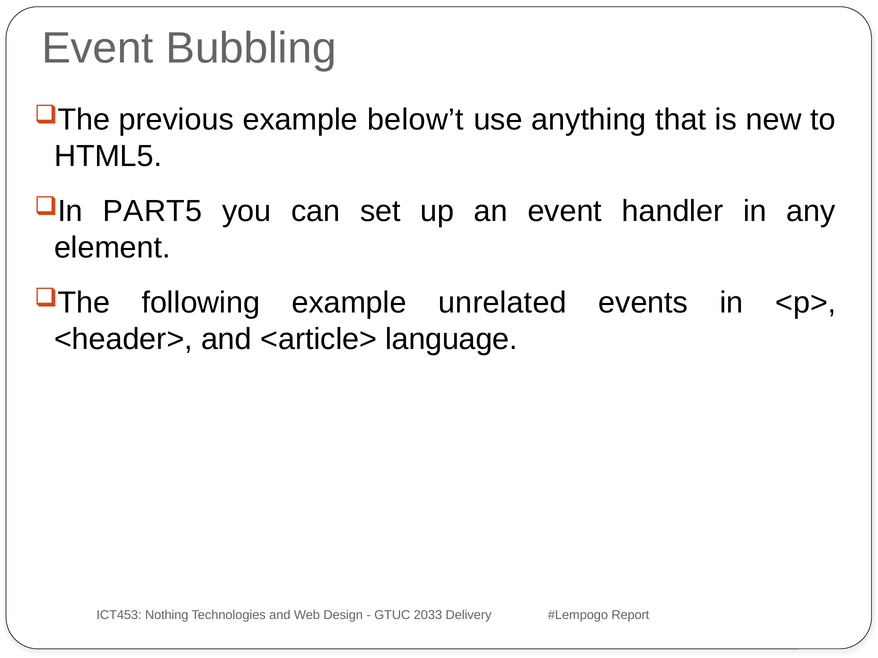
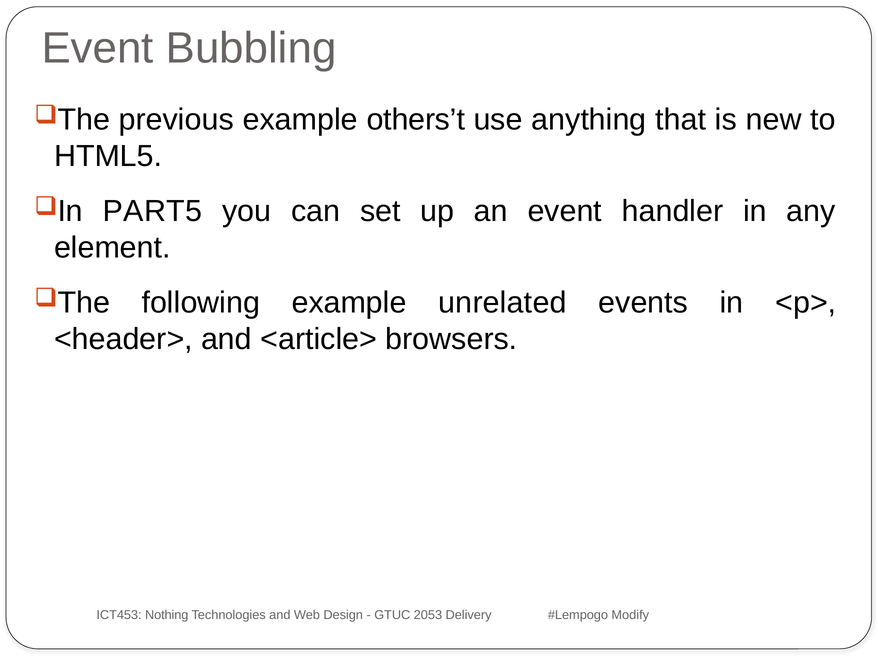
below’t: below’t -> others’t (416, 120)
language: language -> browsers (451, 339)
2033: 2033 -> 2053 (428, 615)
Report: Report -> Modify (630, 615)
